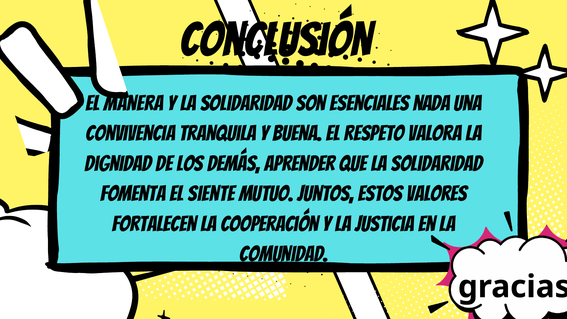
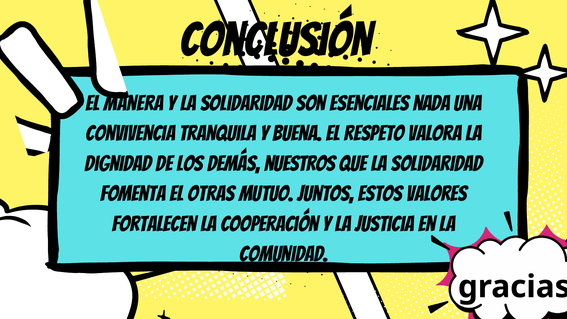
aprender: aprender -> nuestros (300, 164)
siente: siente -> otras (211, 194)
